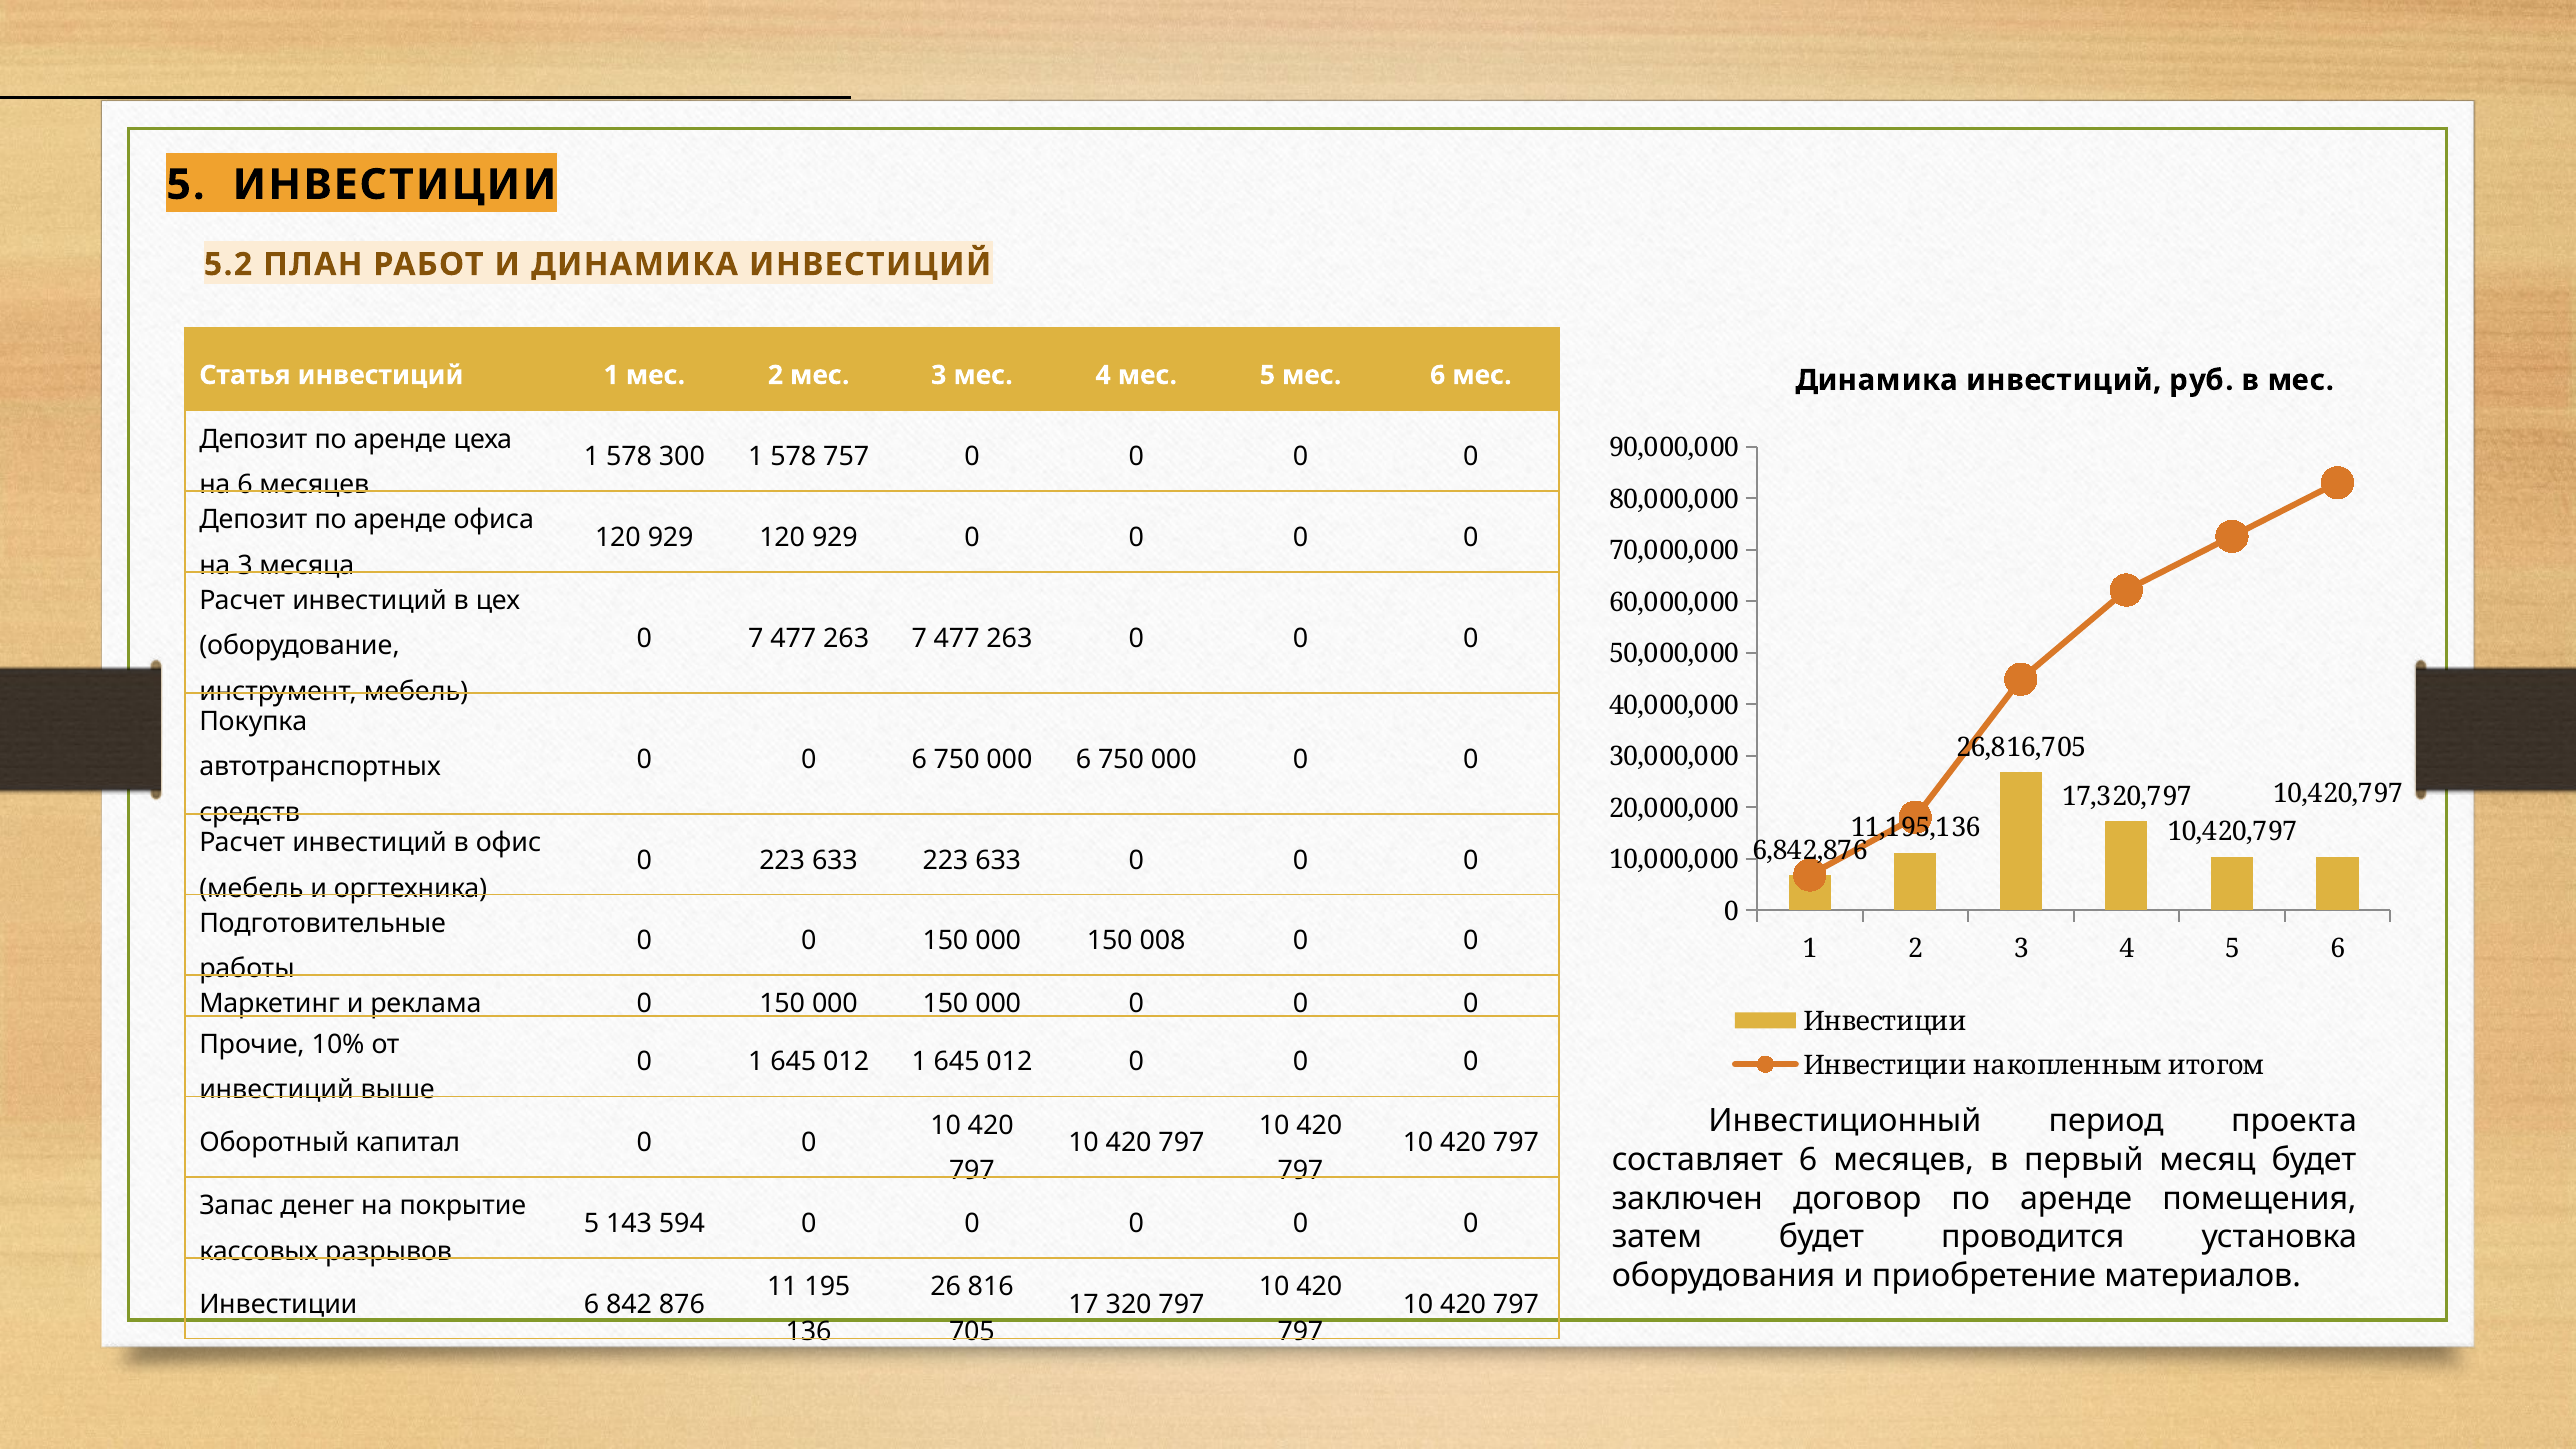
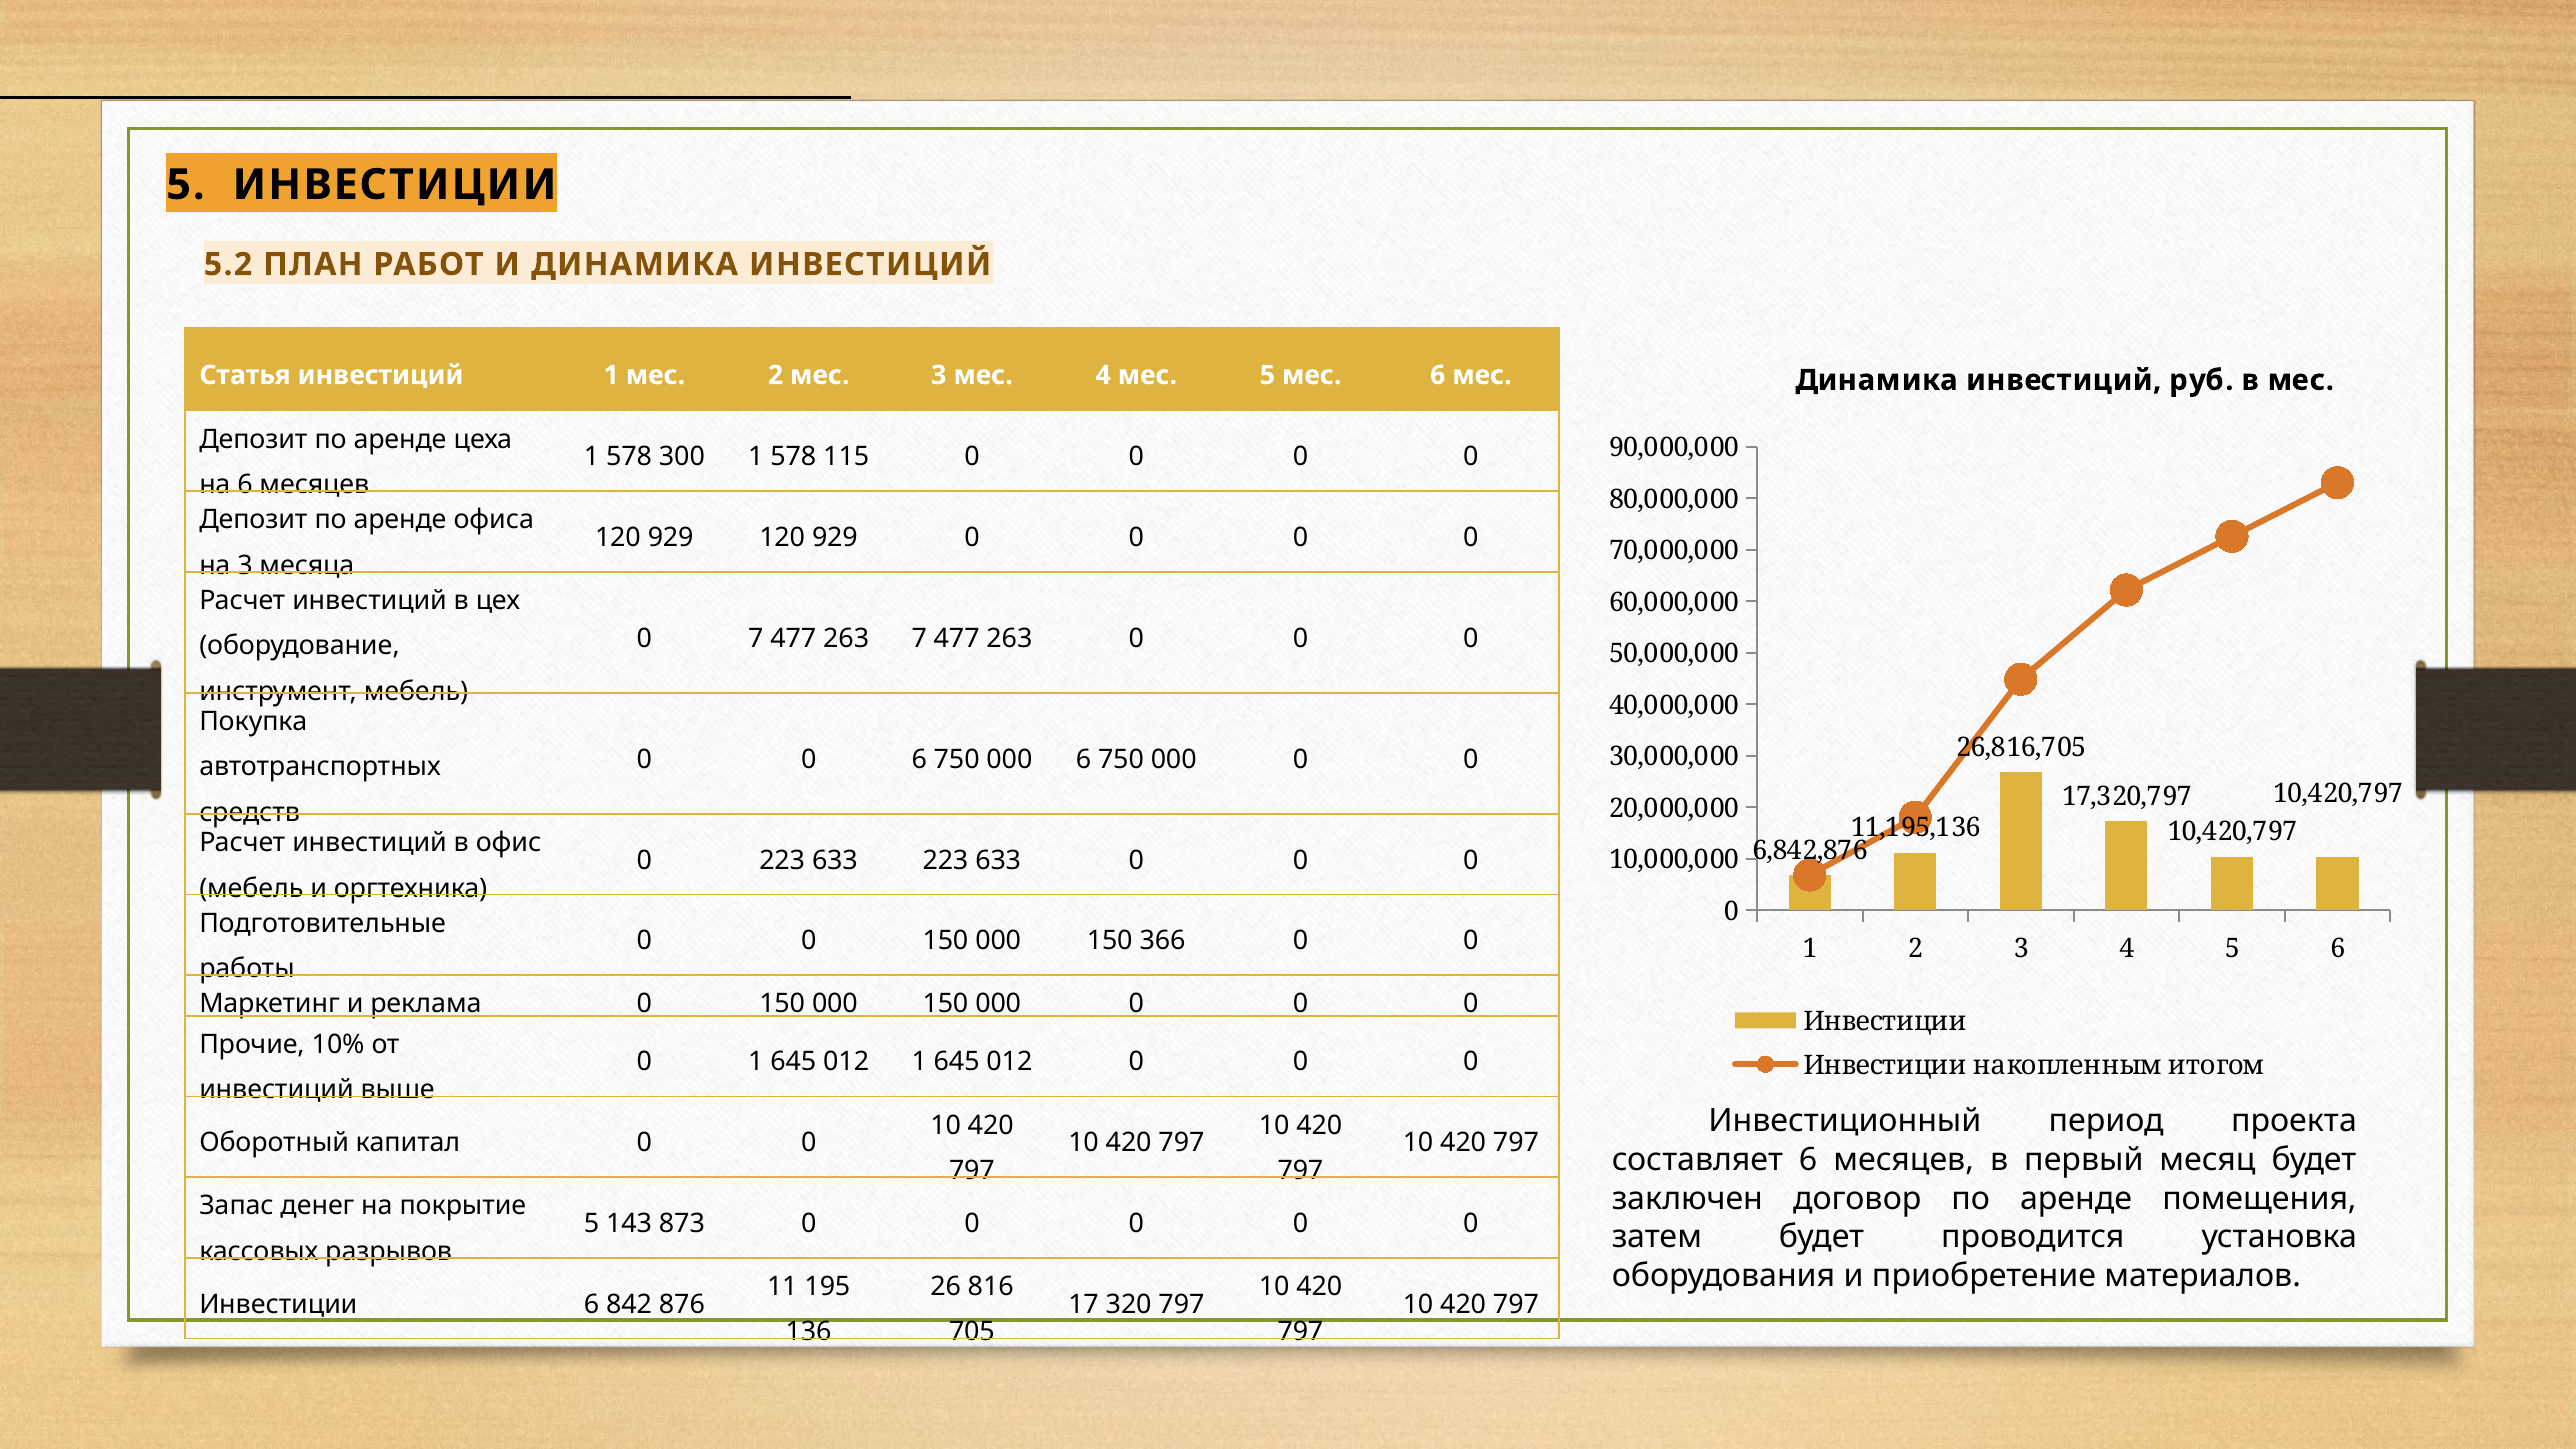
757: 757 -> 115 (846, 457)
008: 008 -> 366 (1163, 941)
594: 594 -> 873 (682, 1223)
